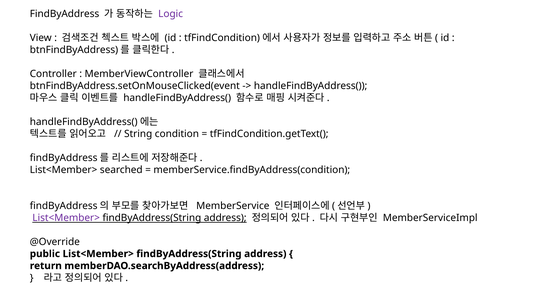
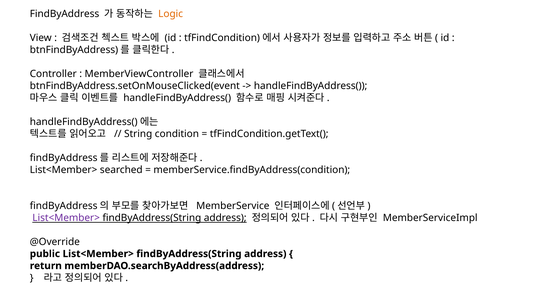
Logic colour: purple -> orange (171, 14)
